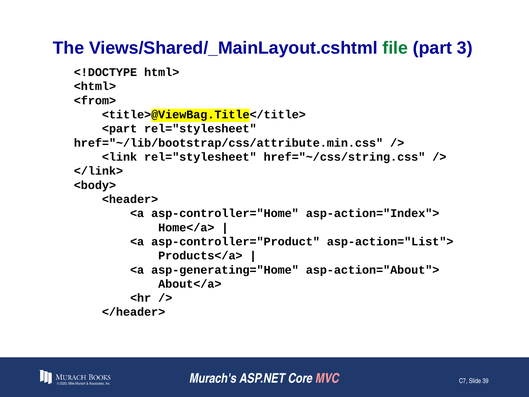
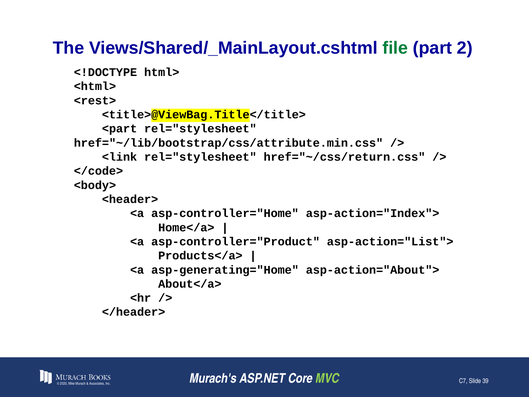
3: 3 -> 2 (465, 48)
<from>: <from> -> <rest> (95, 100)
href="~/css/string.css: href="~/css/string.css -> href="~/css/return.css (344, 157)
</link>: </link> -> </code> (98, 171)
MVC colour: pink -> light green (328, 378)
